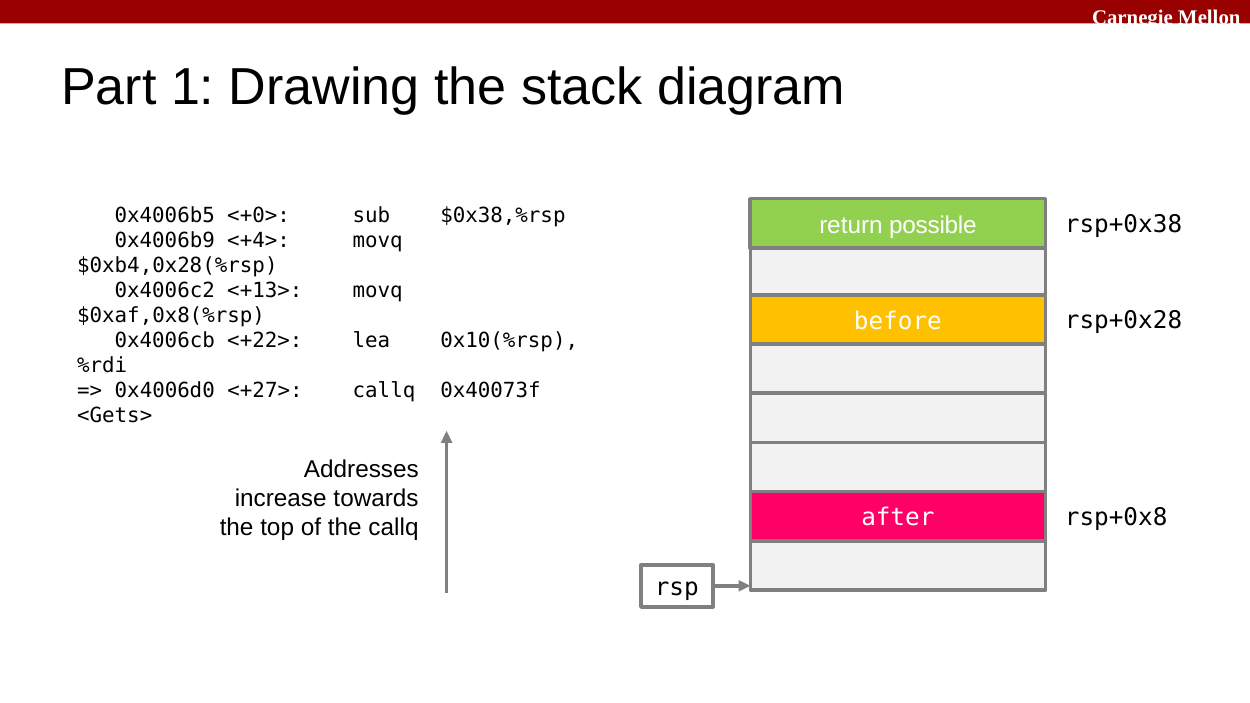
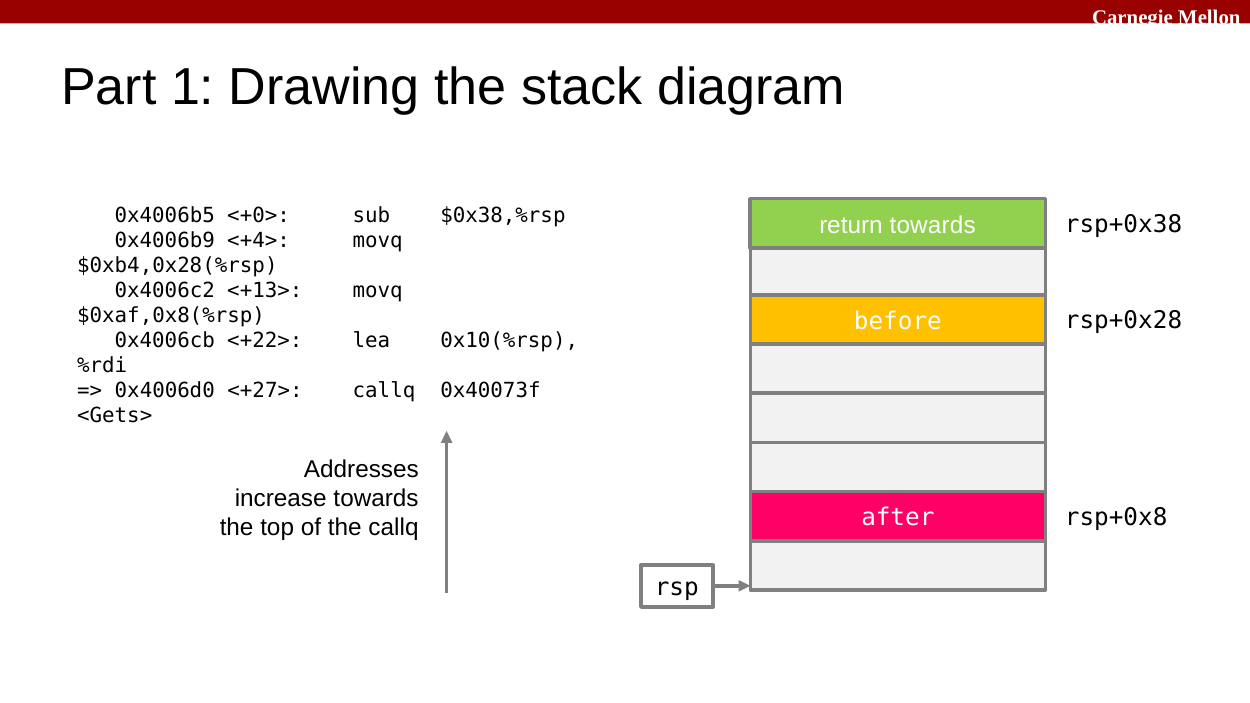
return possible: possible -> towards (933, 225)
